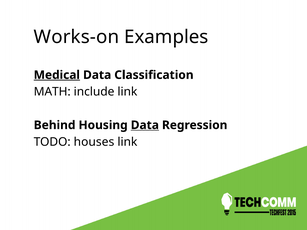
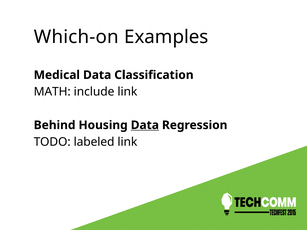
Works-on: Works-on -> Which-on (76, 37)
Medical underline: present -> none (57, 75)
houses: houses -> labeled (94, 142)
